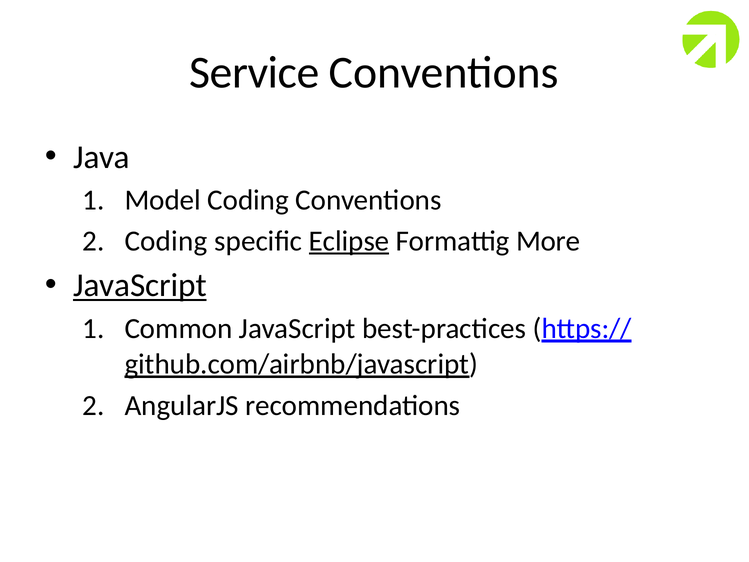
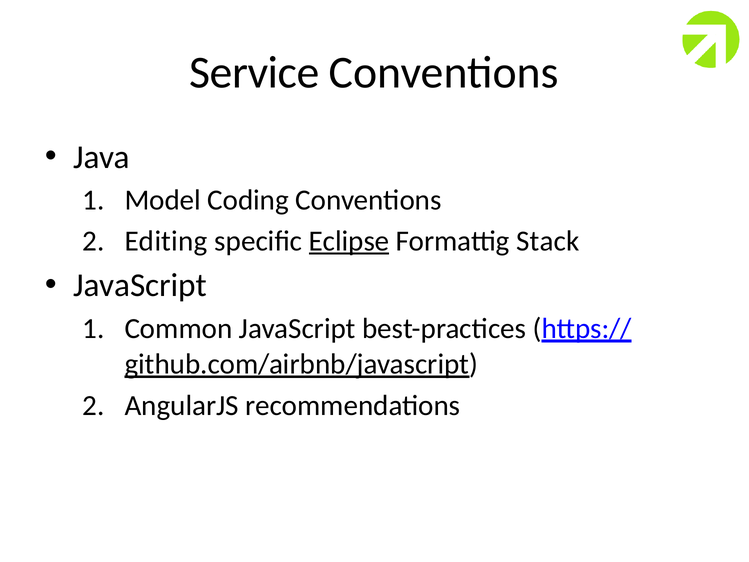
Coding: Coding -> Editing (166, 241)
More: More -> Stack (548, 241)
JavaScript underline: present -> none (140, 285)
